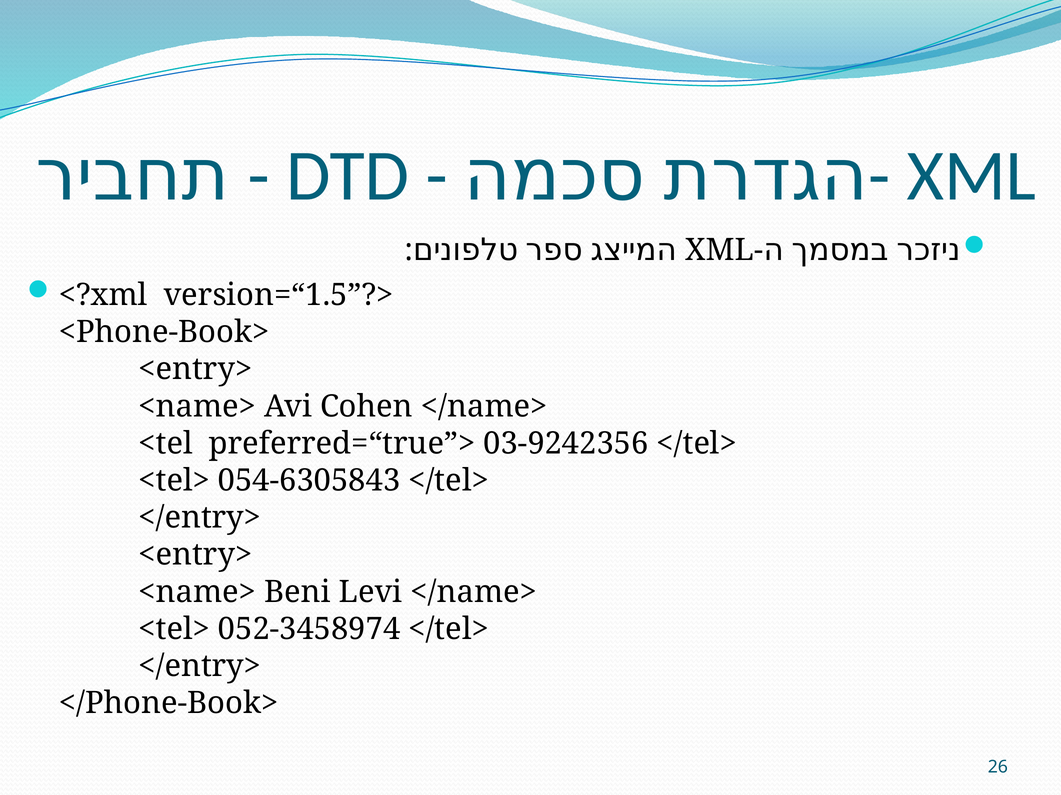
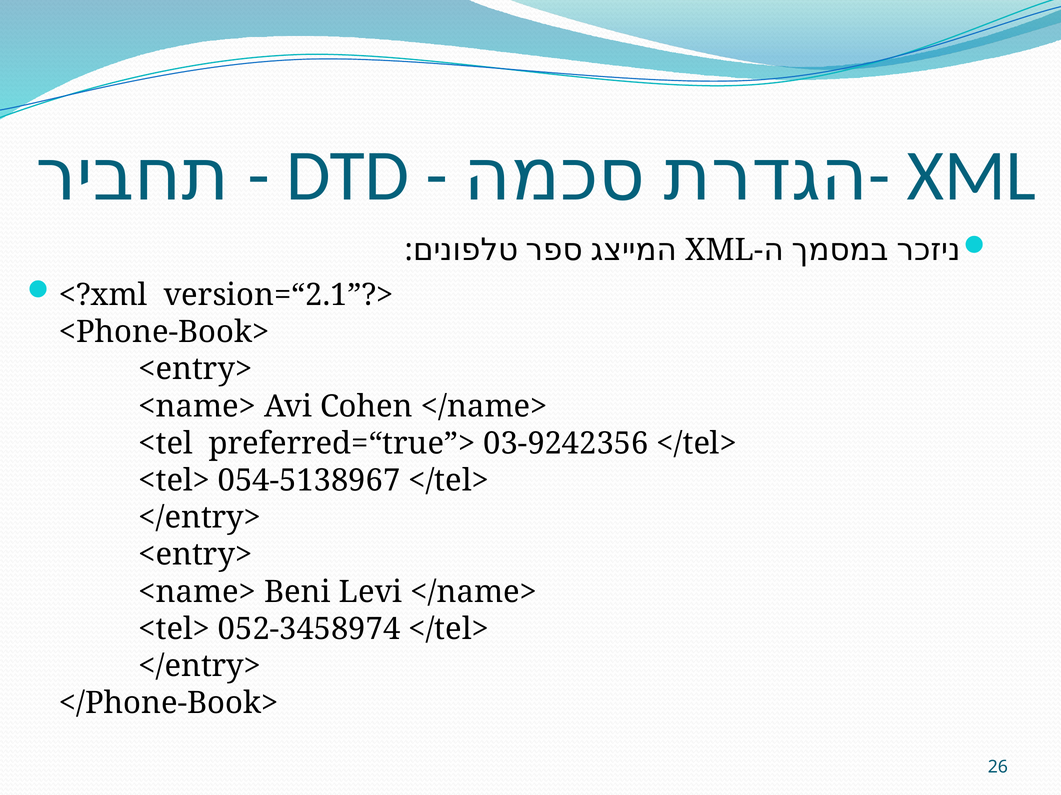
version=“1.5”?>: version=“1.5”?> -> version=“2.1”?> (279, 295)
054-6305843: 054-6305843 -> 054-5138967 (309, 481)
